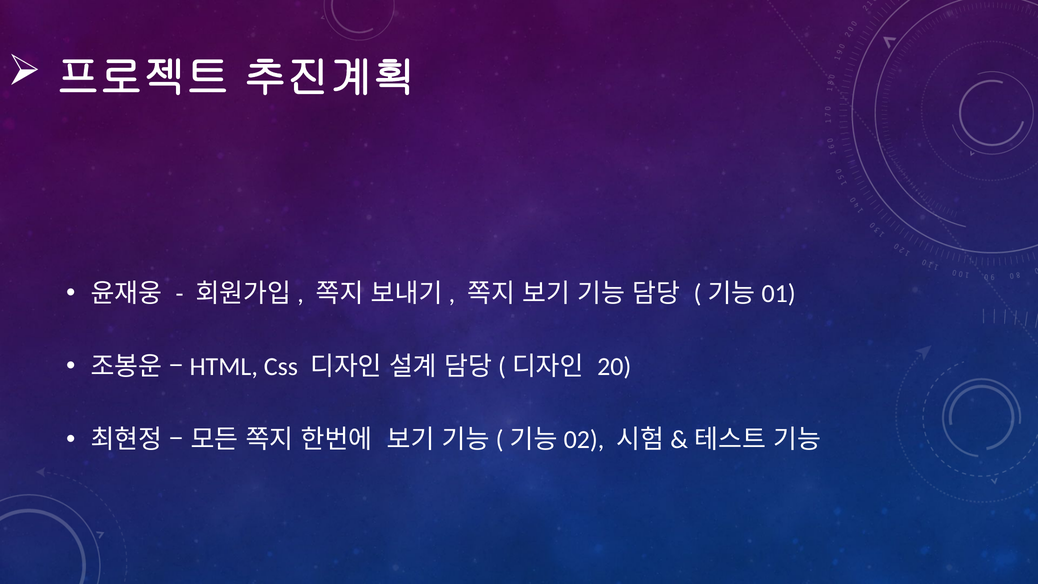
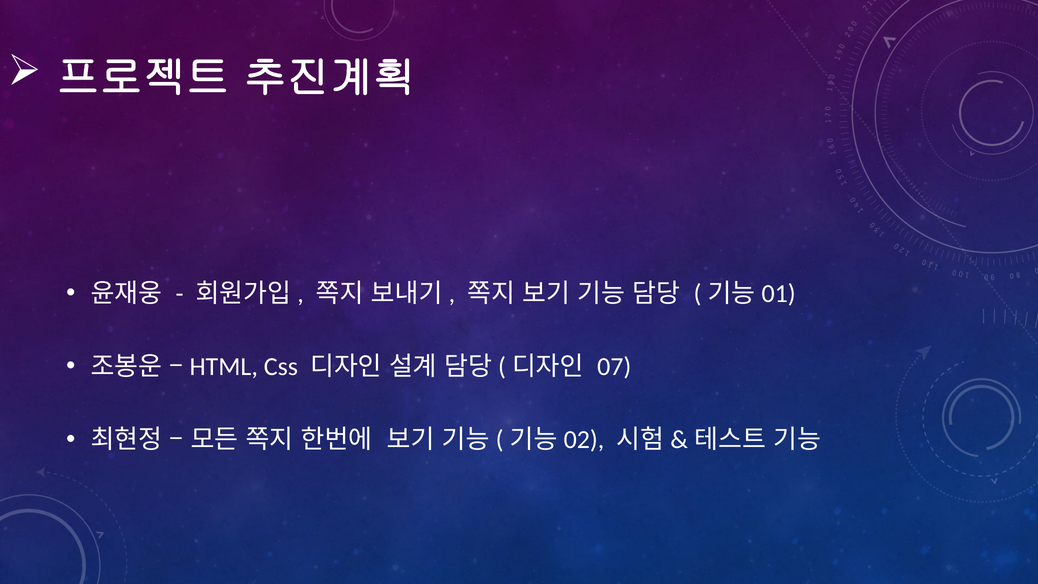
20: 20 -> 07 (614, 367)
